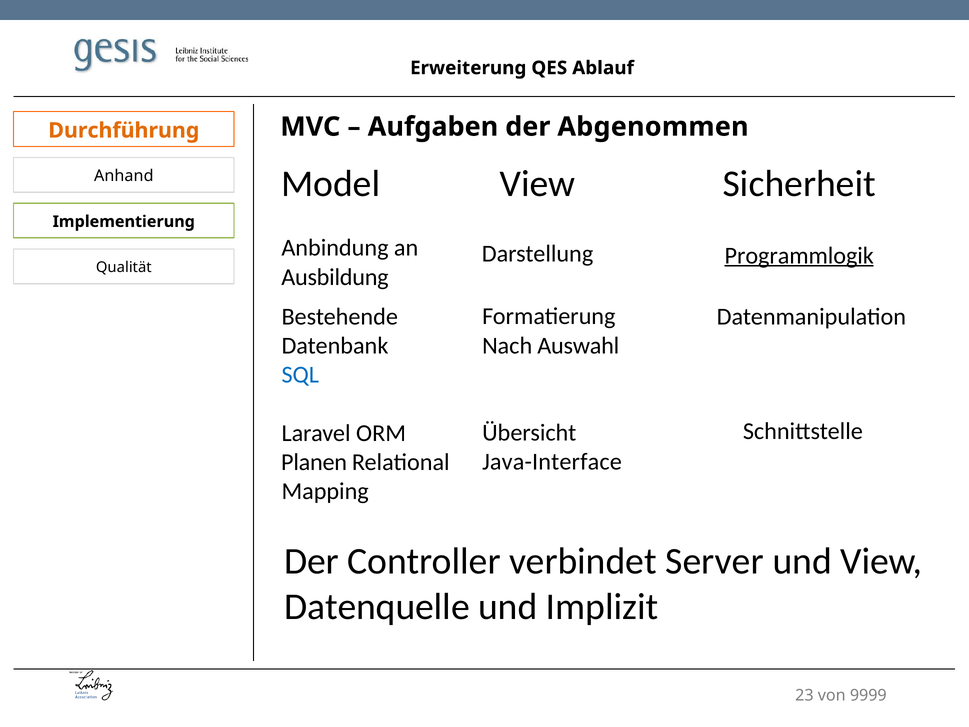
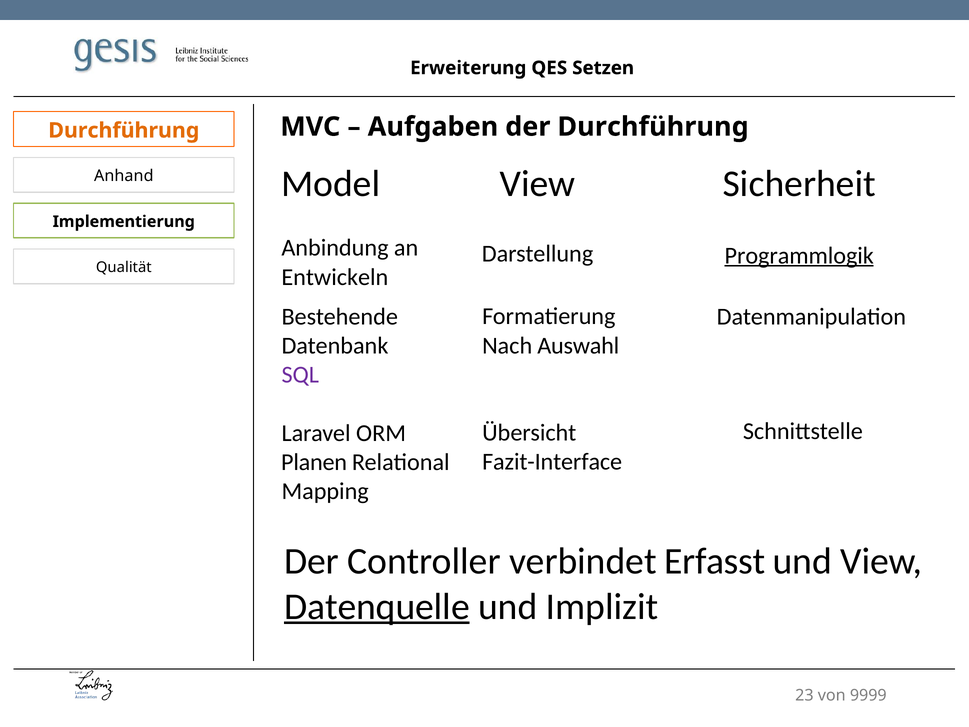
Ablauf: Ablauf -> Setzen (603, 68)
der Abgenommen: Abgenommen -> Durchführung (653, 127)
Ausbildung: Ausbildung -> Entwickeln (335, 277)
SQL colour: blue -> purple (300, 375)
Java-Interface: Java-Interface -> Fazit-Interface (552, 462)
Server: Server -> Erfasst (715, 561)
Datenquelle underline: none -> present (377, 606)
